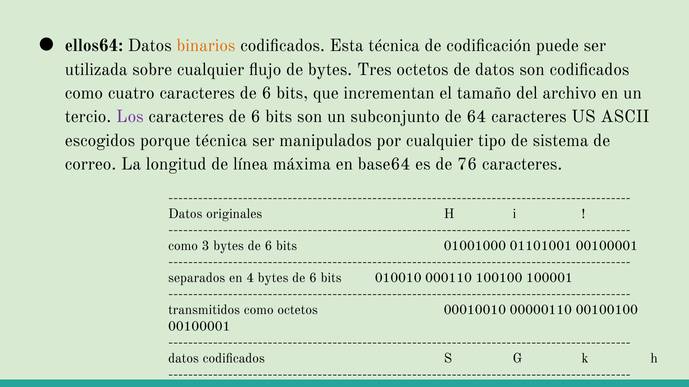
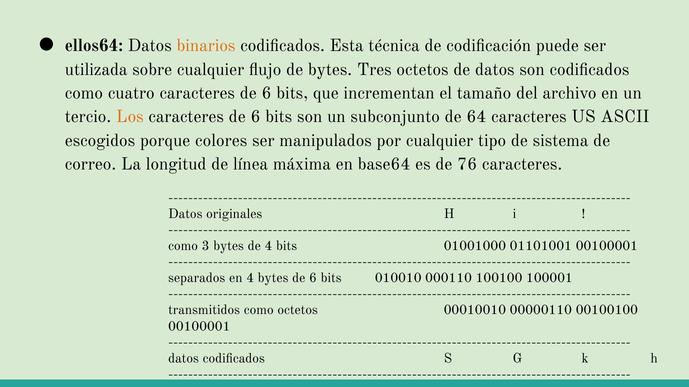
Los colour: purple -> orange (130, 117)
porque técnica: técnica -> colores (221, 141)
3 bytes de 6: 6 -> 4 (268, 246)
